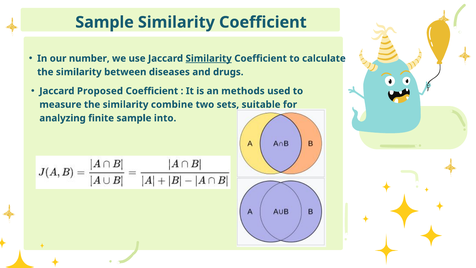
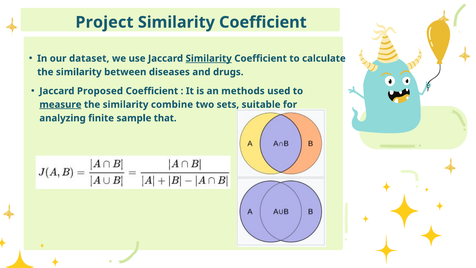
Sample: Sample -> Project (104, 22)
number: number -> dataset (89, 58)
measure underline: none -> present (60, 104)
into: into -> that (165, 118)
